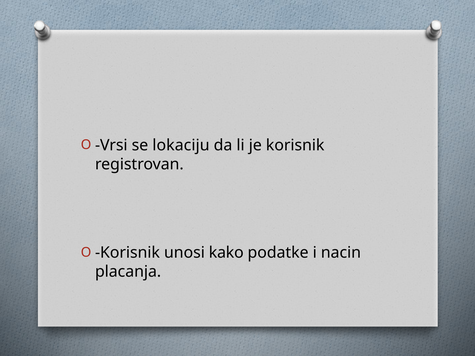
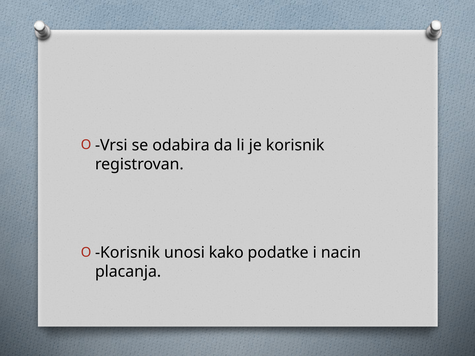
lokaciju: lokaciju -> odabira (181, 145)
